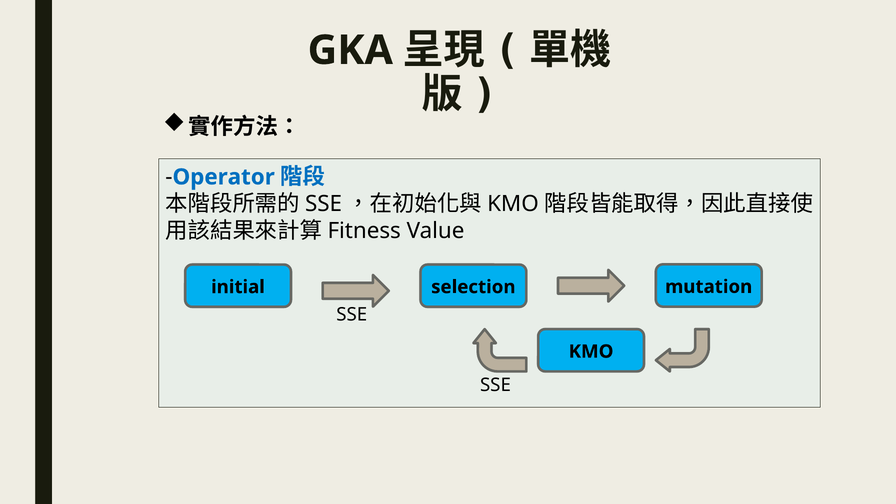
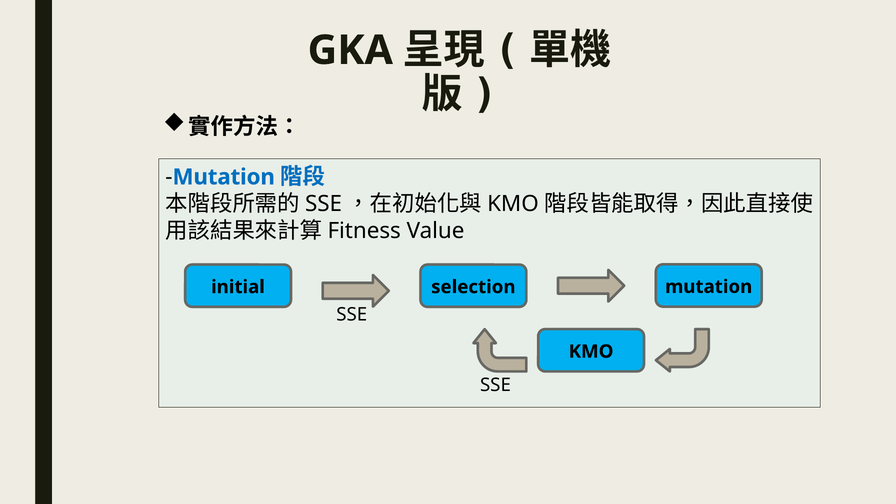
Operator: Operator -> Mutation (224, 177)
